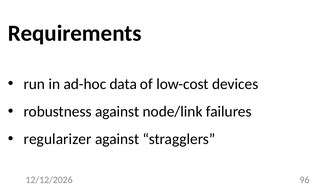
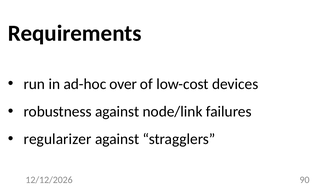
data: data -> over (123, 84)
96: 96 -> 90 (305, 180)
